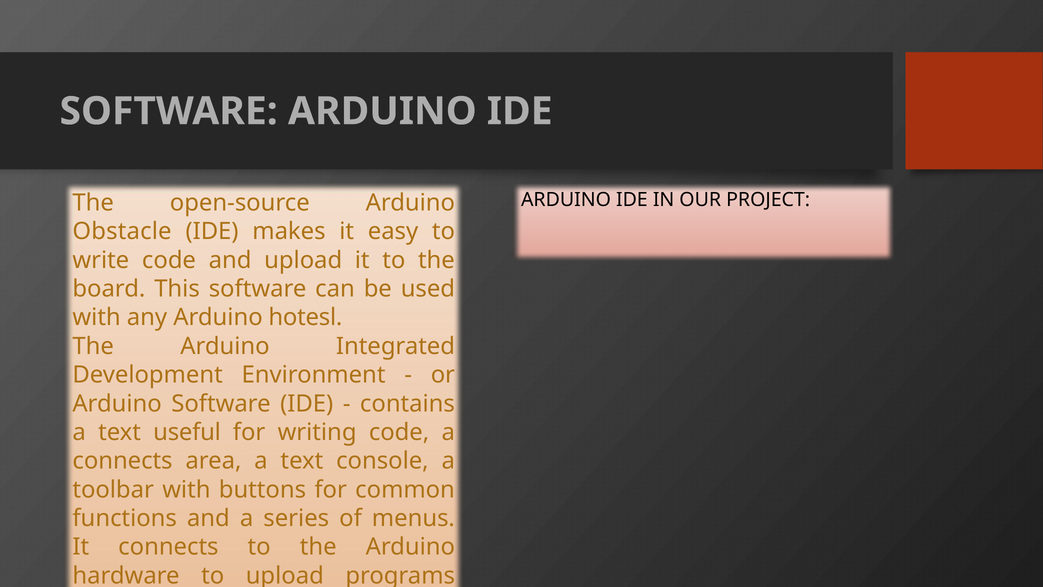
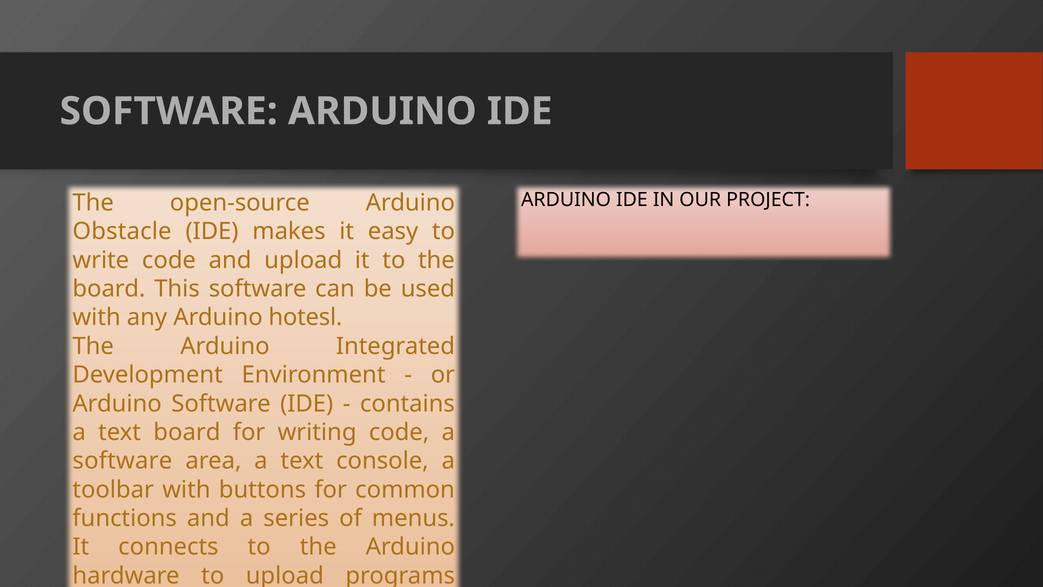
text useful: useful -> board (187, 432)
connects: connects -> software (122, 461)
